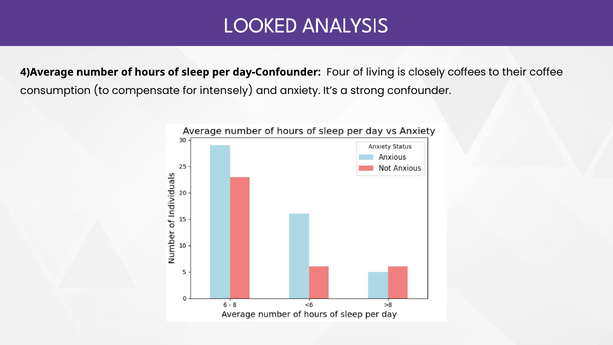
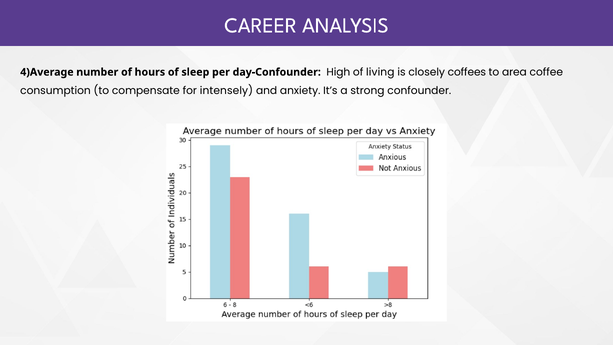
LOOKED: LOOKED -> CAREER (260, 25)
Four: Four -> High (338, 72)
their: their -> area (514, 72)
